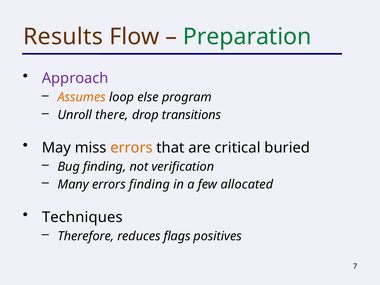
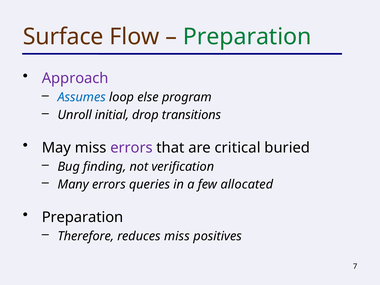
Results: Results -> Surface (63, 37)
Assumes colour: orange -> blue (82, 97)
there: there -> initial (112, 115)
errors colour: orange -> purple (132, 148)
errors finding: finding -> queries (150, 184)
Techniques: Techniques -> Preparation (83, 217)
reduces flags: flags -> miss (177, 236)
